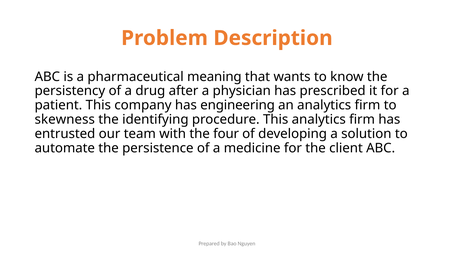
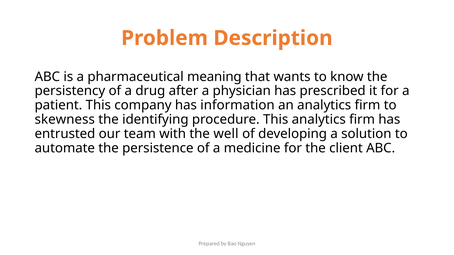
engineering: engineering -> information (238, 105)
four: four -> well (226, 134)
